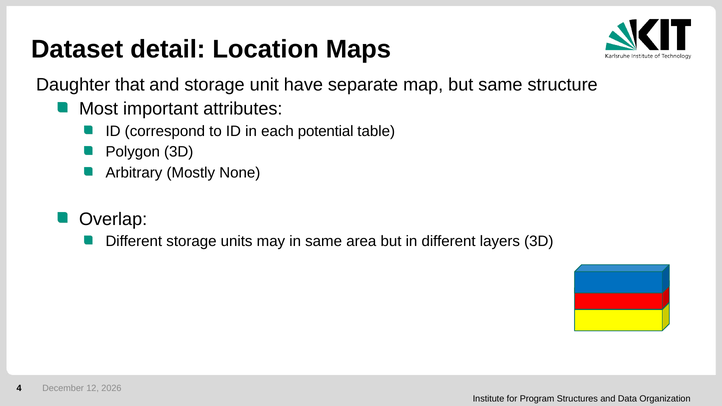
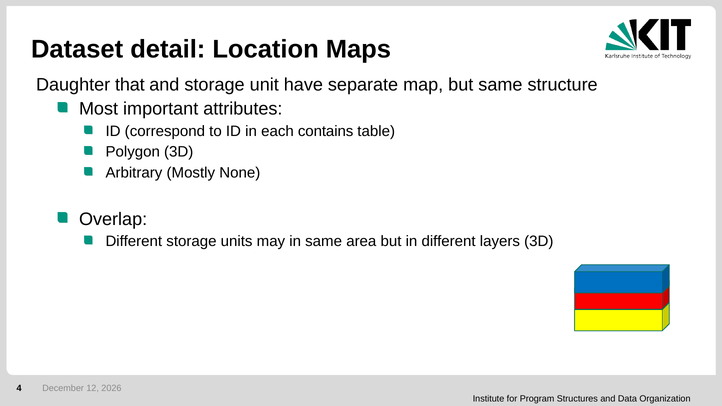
potential: potential -> contains (326, 131)
